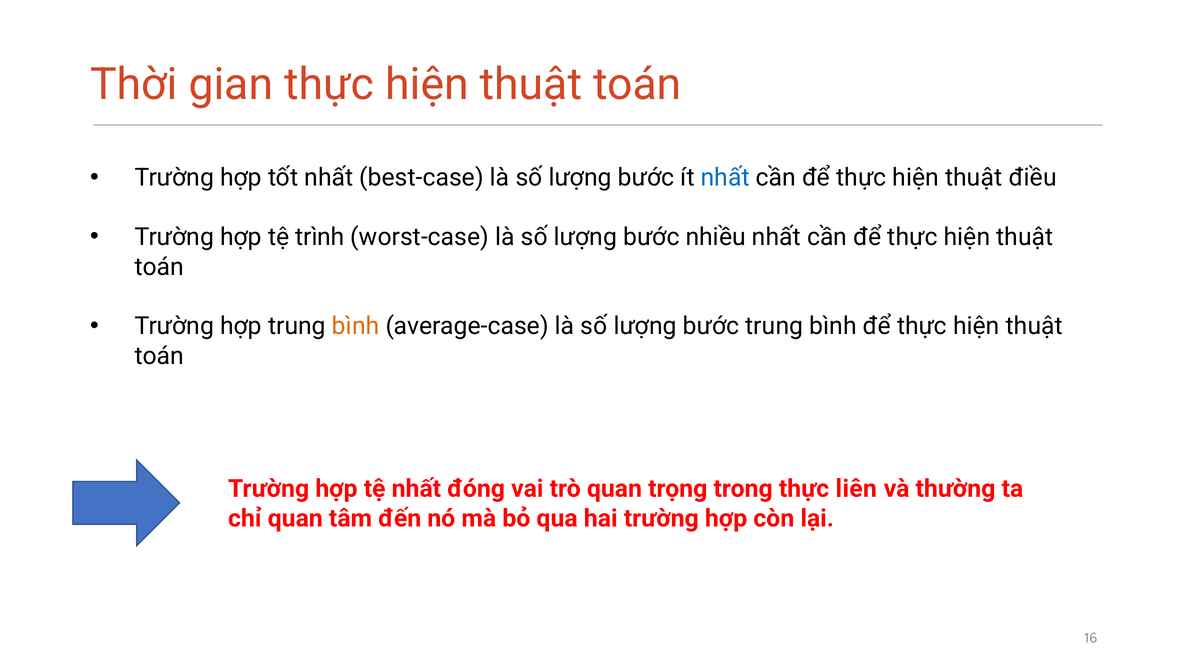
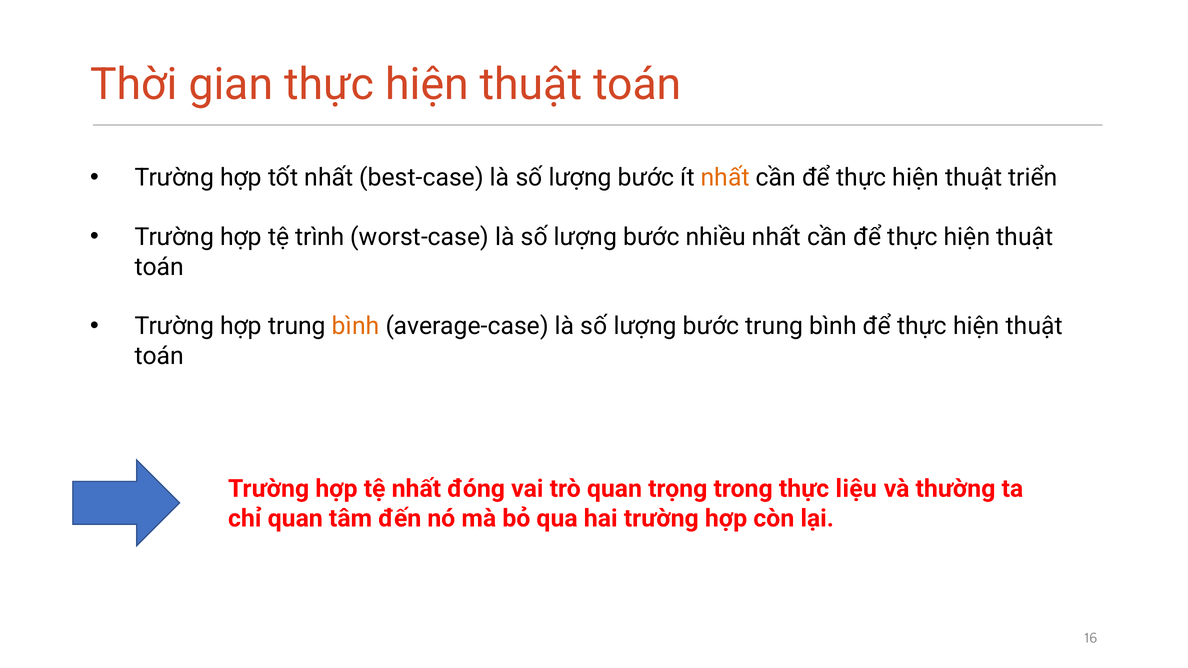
nhất colour: blue -> orange (725, 178)
điều: điều -> triển (1033, 178)
liên: liên -> liệu (856, 489)
